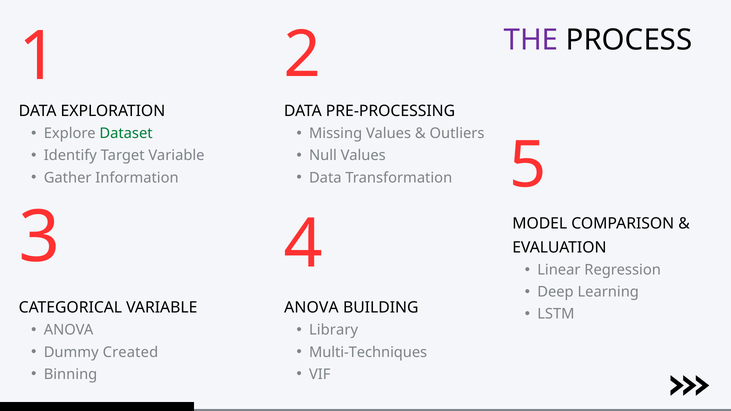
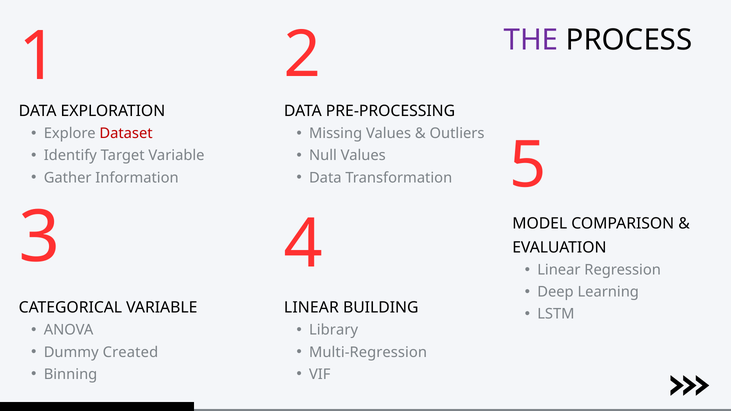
Dataset colour: green -> red (126, 134)
ANOVA: ANOVA -> LINEAR (311, 308)
Multi-Techniques: Multi-Techniques -> Multi-Regression (368, 352)
